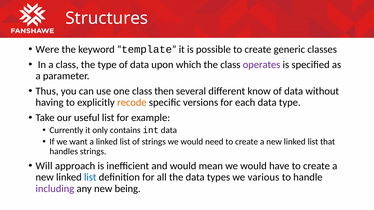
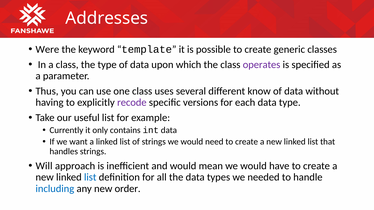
Structures: Structures -> Addresses (107, 18)
then: then -> uses (164, 91)
recode colour: orange -> purple (132, 103)
various: various -> needed (264, 178)
including colour: purple -> blue (55, 189)
being: being -> order (128, 189)
